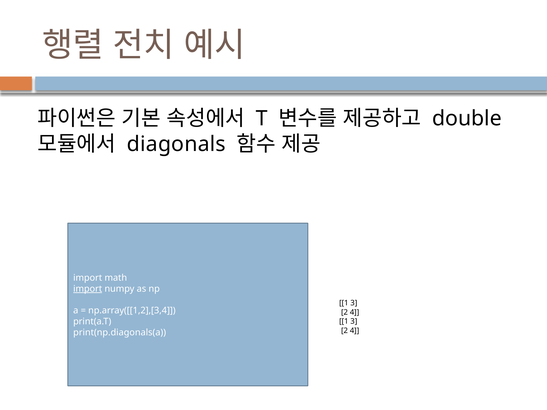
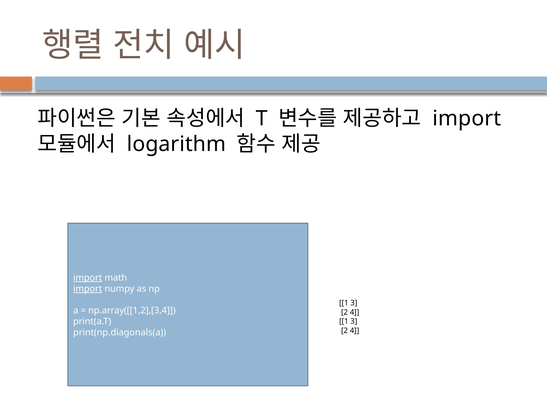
double: double -> import (467, 119)
diagonals: diagonals -> logarithm (176, 144)
import underline: none -> present (88, 278)
